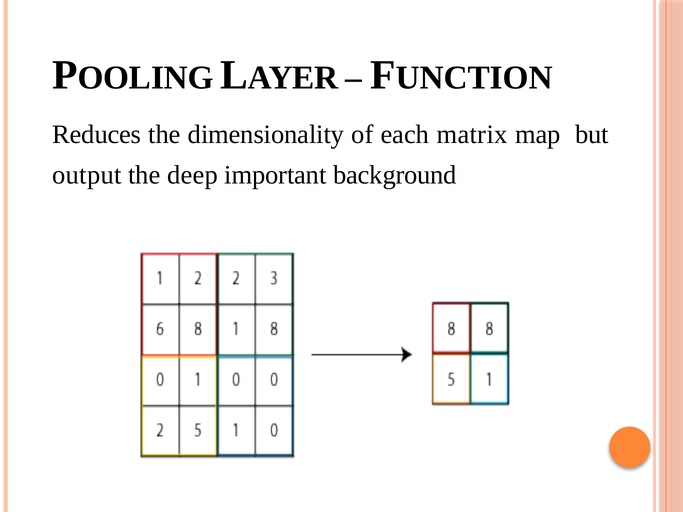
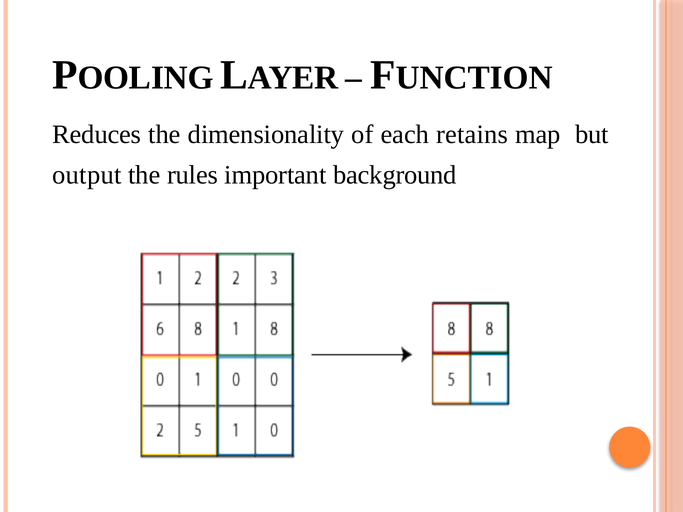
matrix: matrix -> retains (472, 134)
deep: deep -> rules (193, 175)
